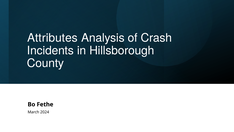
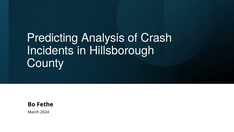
Attributes: Attributes -> Predicting (53, 38)
